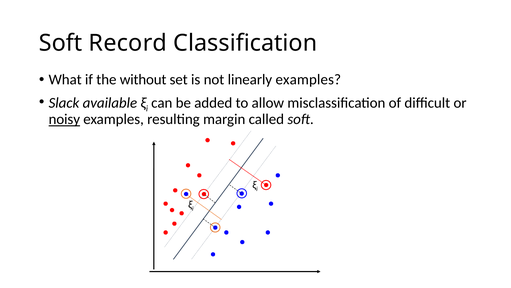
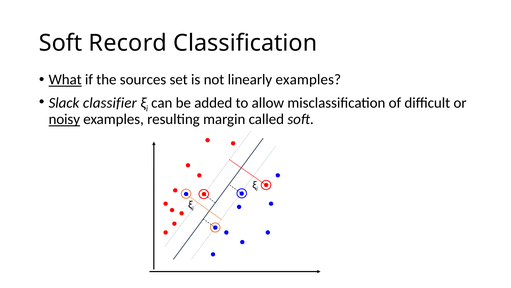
What underline: none -> present (65, 80)
without: without -> sources (143, 80)
available: available -> classifier (110, 103)
